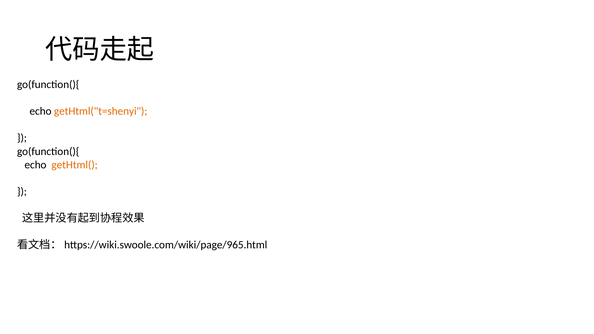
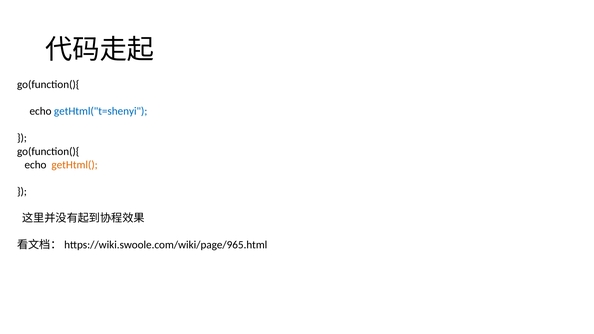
getHtml("t=shenyi colour: orange -> blue (101, 111)
